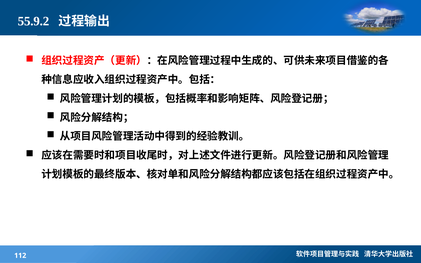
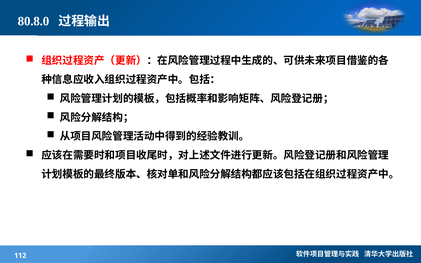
55.9.2: 55.9.2 -> 80.8.0 (33, 21)
